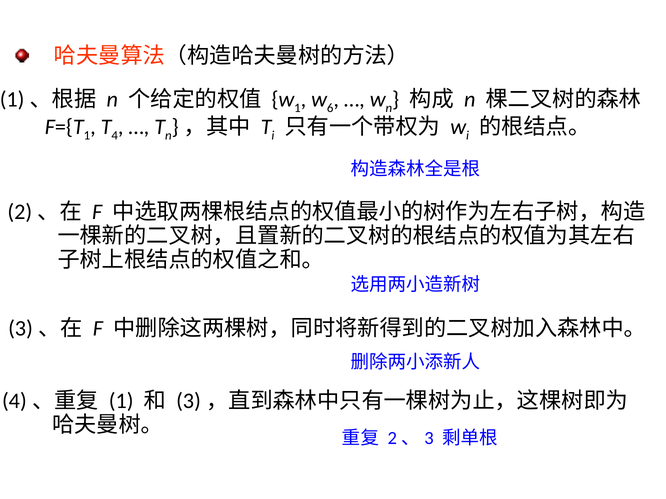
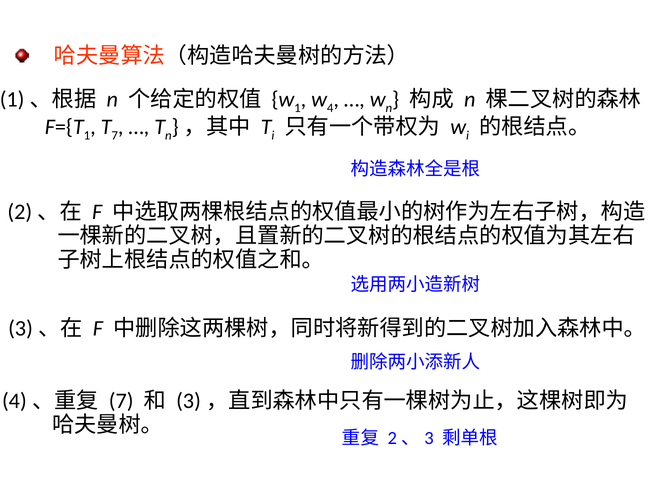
6: 6 -> 4 (330, 108)
4: 4 -> 7 (115, 136)
1: 1 -> 7 (121, 402)
